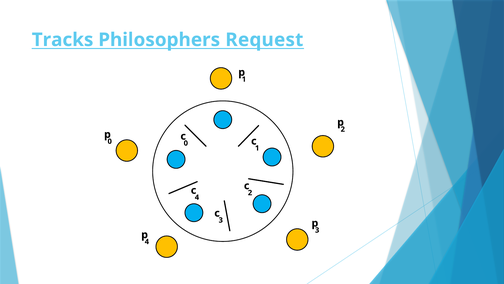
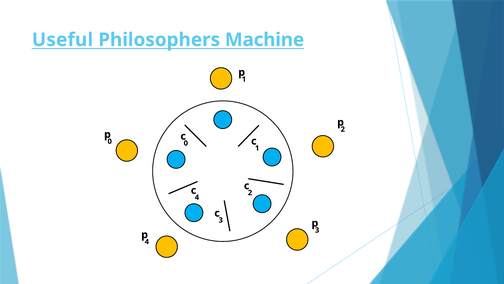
Tracks: Tracks -> Useful (62, 40)
Request: Request -> Machine (265, 40)
